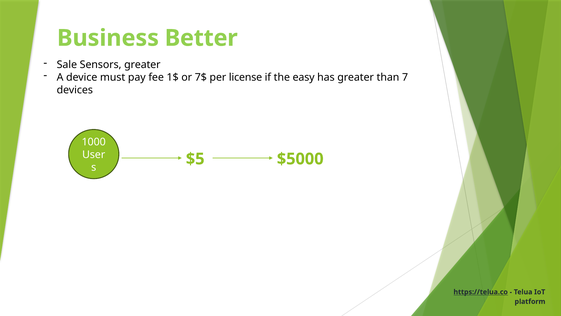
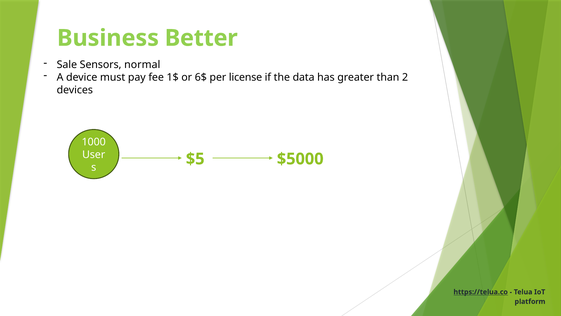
Sensors greater: greater -> normal (142, 65)
7$: 7$ -> 6$ (201, 77)
easy: easy -> data (304, 77)
7: 7 -> 2 (405, 77)
